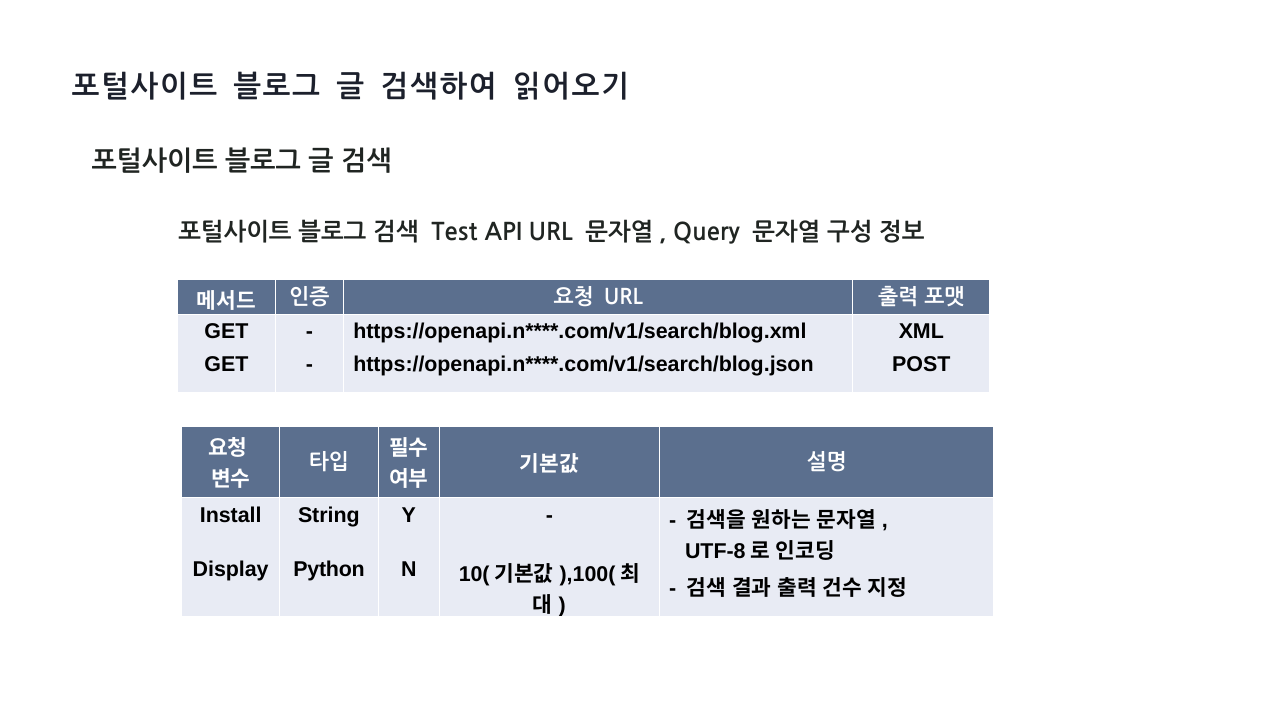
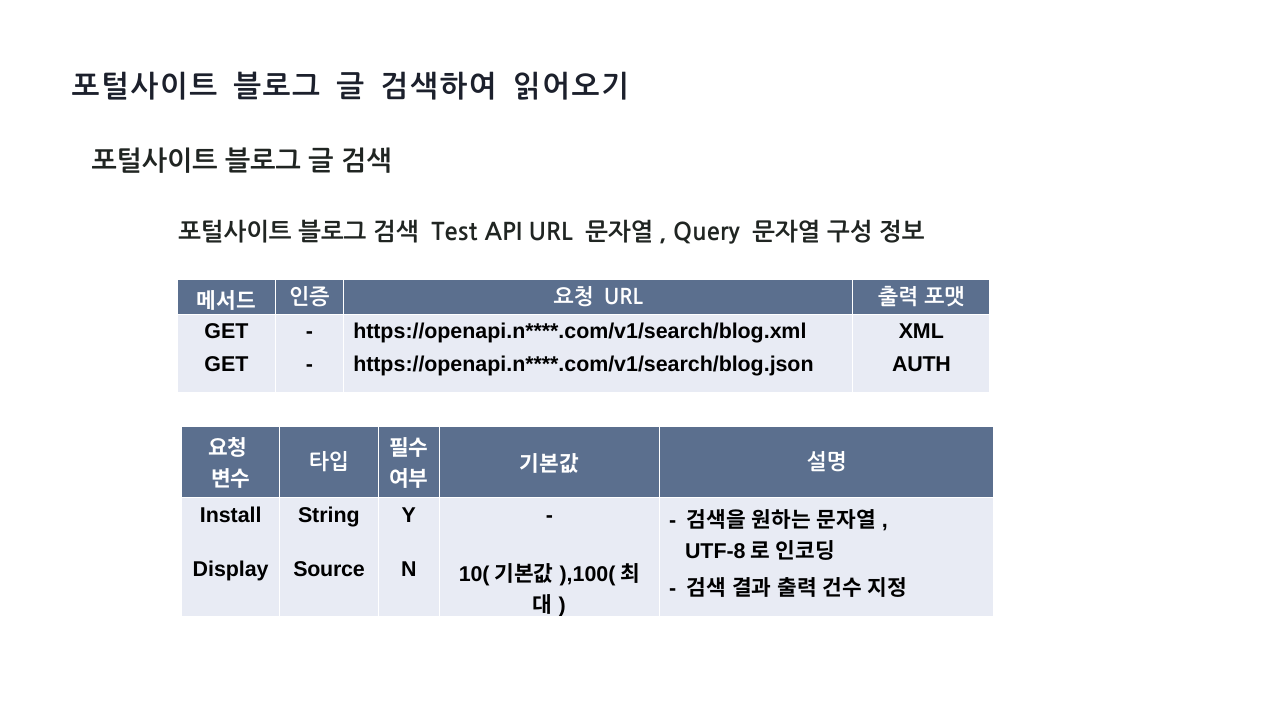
POST: POST -> AUTH (921, 365)
Python: Python -> Source (329, 570)
